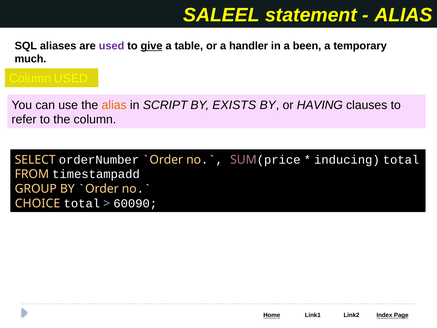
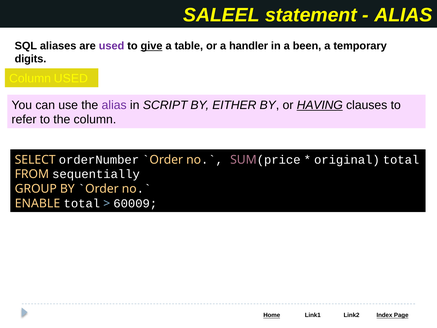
much: much -> digits (30, 59)
alias colour: orange -> purple (114, 105)
EXISTS: EXISTS -> EITHER (234, 105)
HAVING underline: none -> present (320, 105)
inducing: inducing -> original (347, 160)
timestampadd: timestampadd -> sequentially (96, 174)
CHOICE: CHOICE -> ENABLE (38, 203)
60090: 60090 -> 60009 (135, 203)
